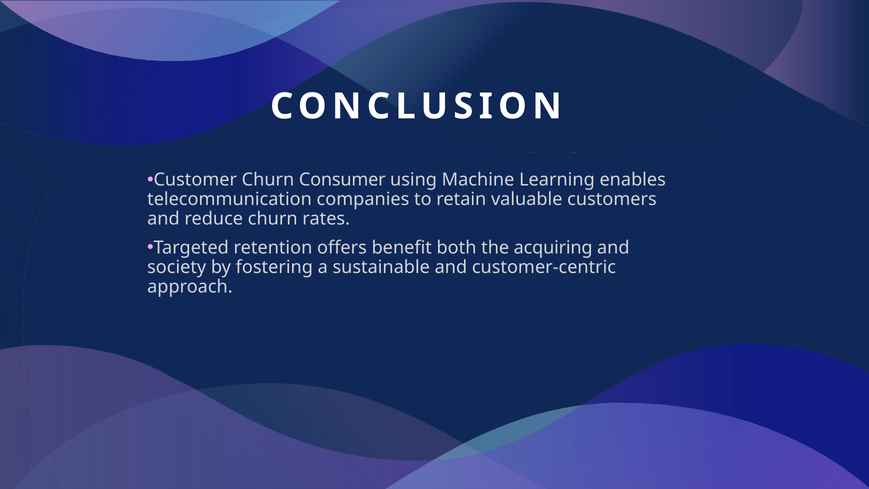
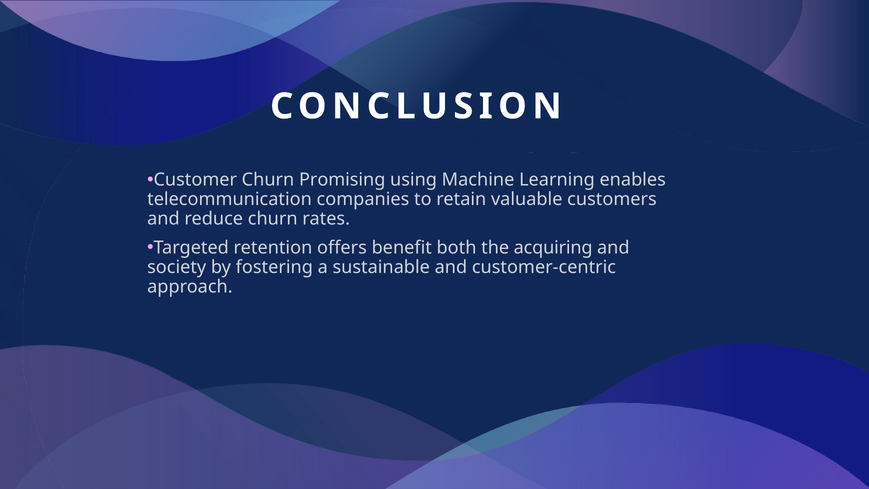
Consumer: Consumer -> Promising (342, 180)
